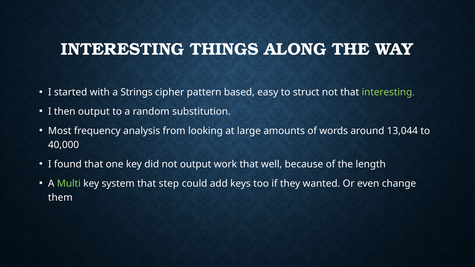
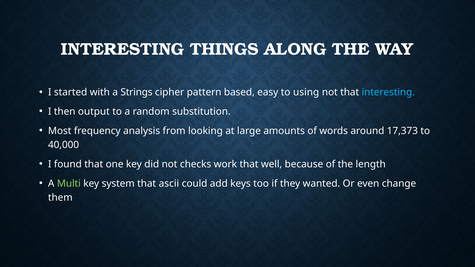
struct: struct -> using (306, 92)
interesting colour: light green -> light blue (388, 92)
13,044: 13,044 -> 17,373 (402, 131)
not output: output -> checks (196, 164)
step: step -> ascii (169, 184)
